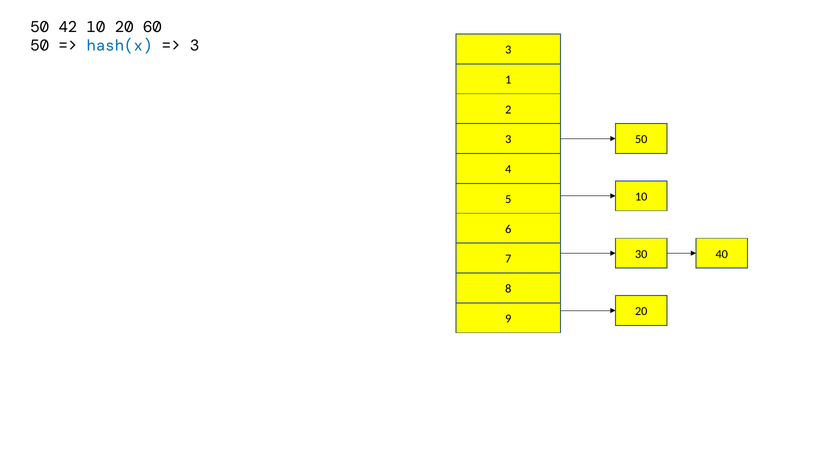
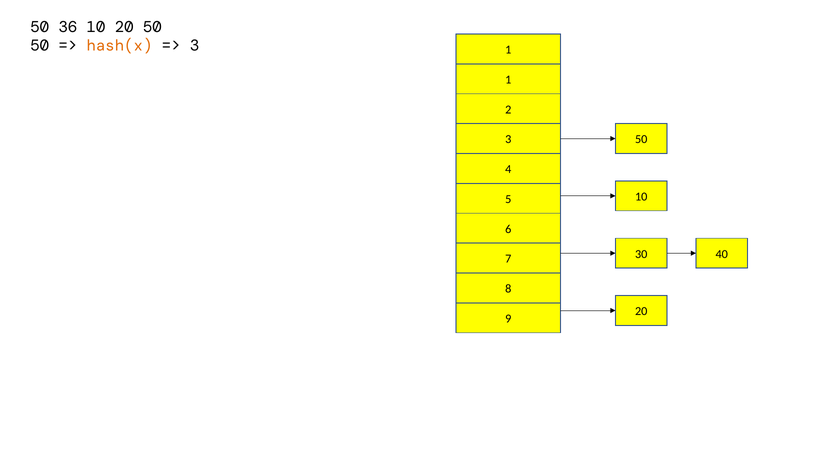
42: 42 -> 36 (68, 27)
20 60: 60 -> 50 (152, 27)
hash(x colour: blue -> orange (119, 46)
3 3: 3 -> 1 (508, 50)
